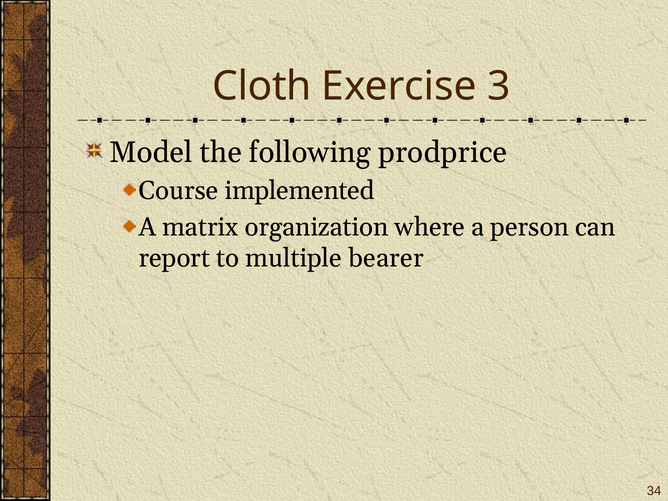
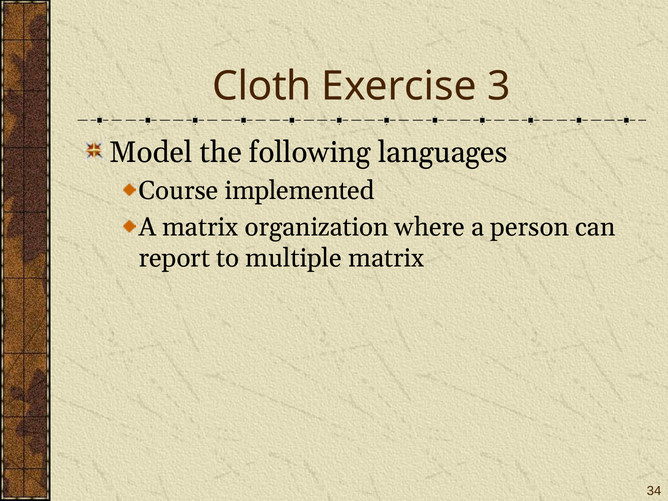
prodprice: prodprice -> languages (443, 152)
multiple bearer: bearer -> matrix (386, 258)
